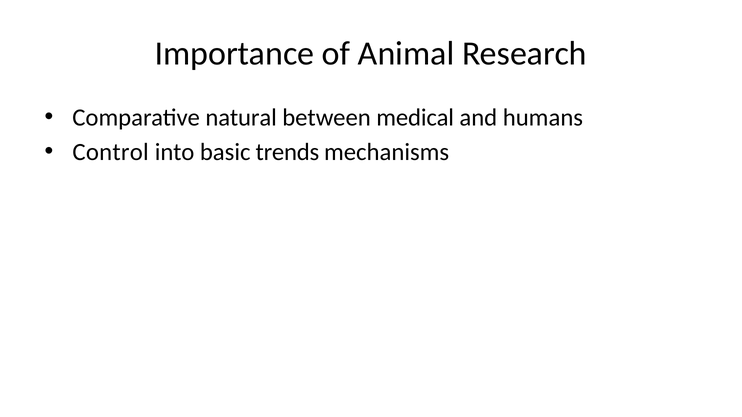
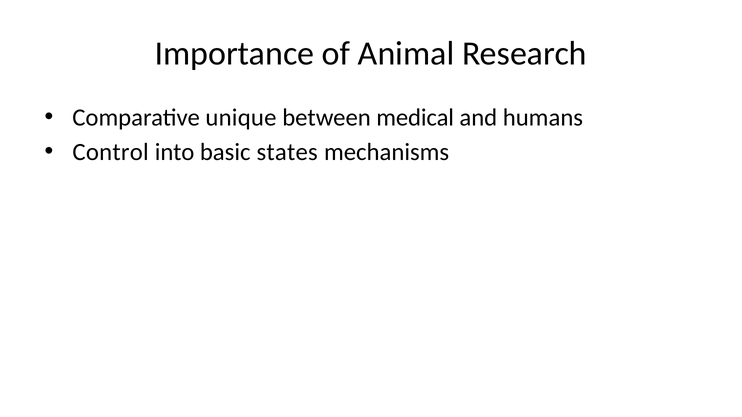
natural: natural -> unique (241, 118)
trends: trends -> states (287, 152)
